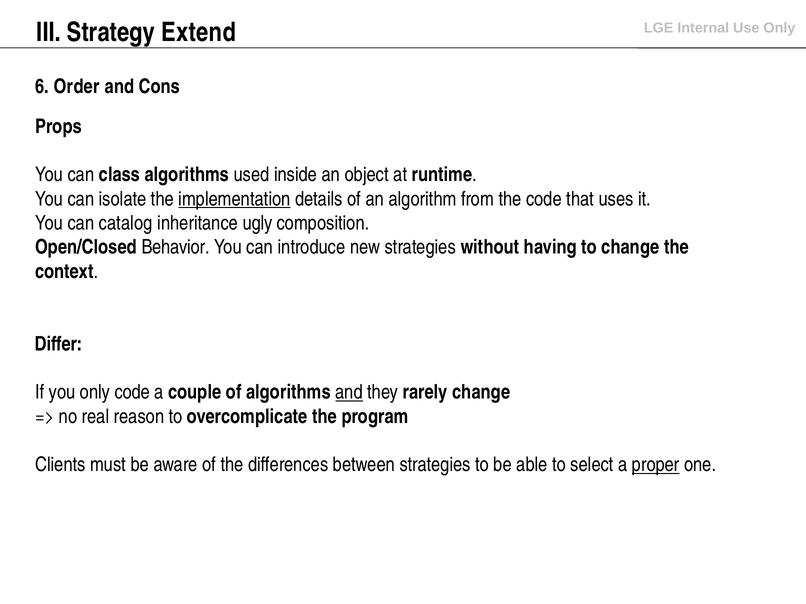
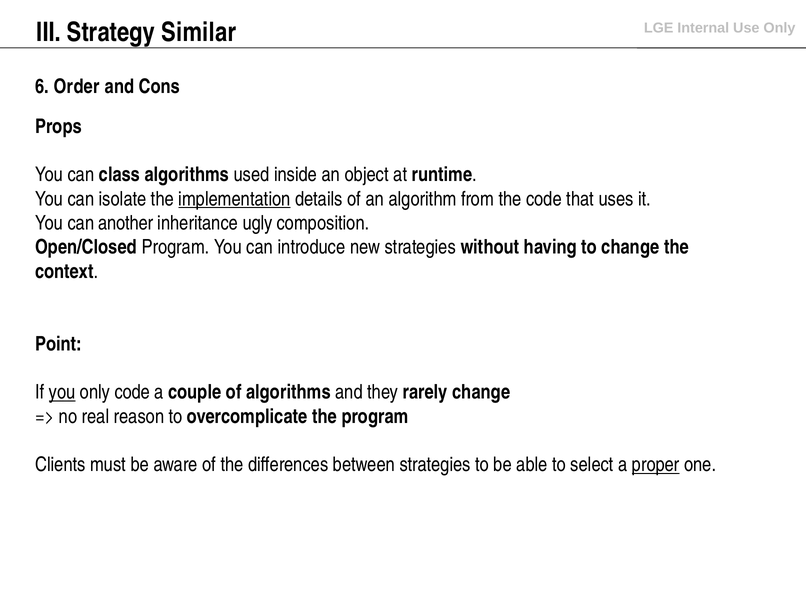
Extend: Extend -> Similar (199, 32)
catalog: catalog -> another (126, 223)
Open/Closed Behavior: Behavior -> Program (176, 247)
Differ: Differ -> Point (59, 344)
you underline: none -> present (62, 393)
and underline: present -> none (349, 393)
